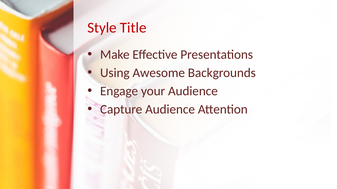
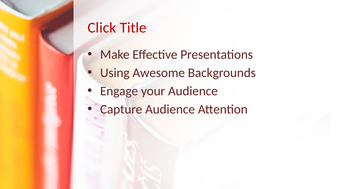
Style: Style -> Click (102, 28)
